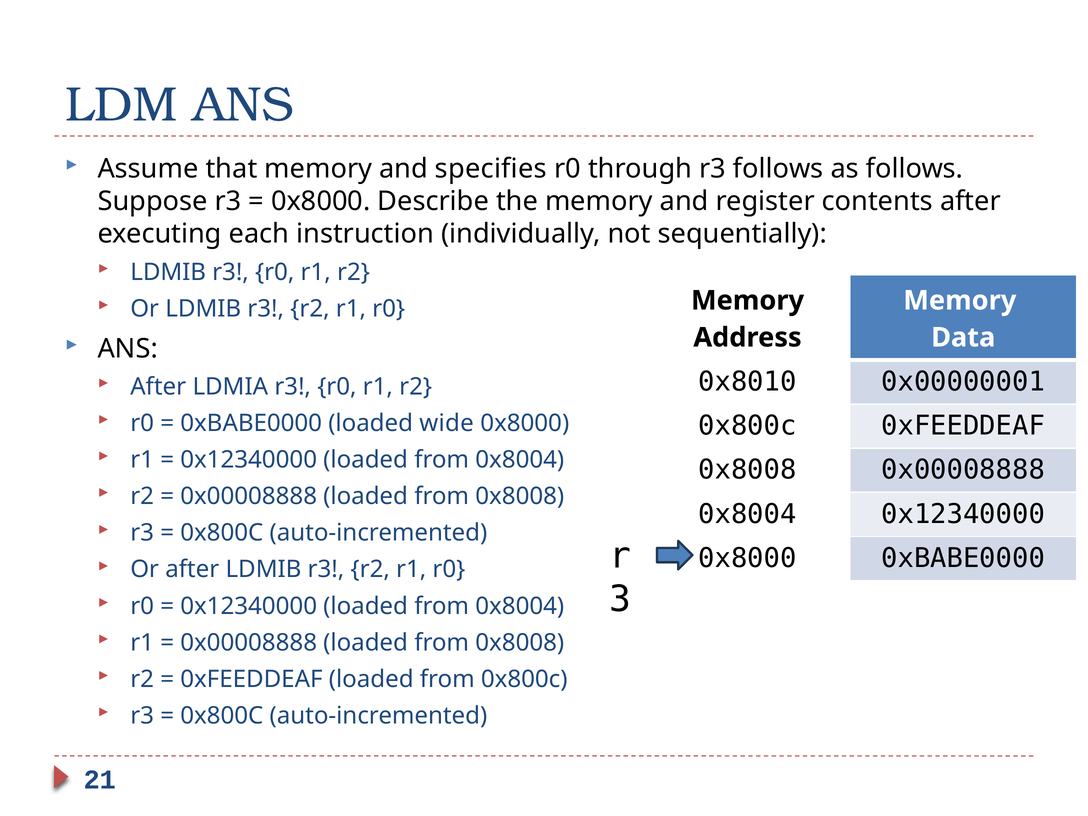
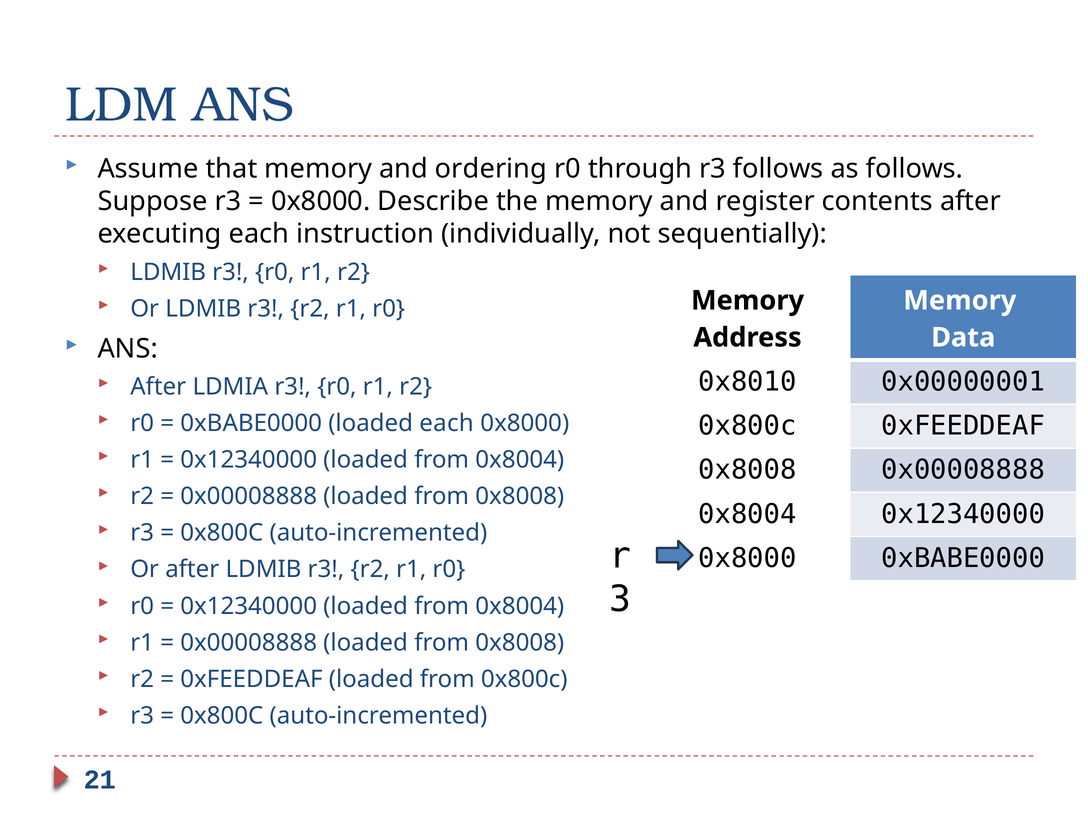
specifies: specifies -> ordering (491, 169)
loaded wide: wide -> each (447, 423)
